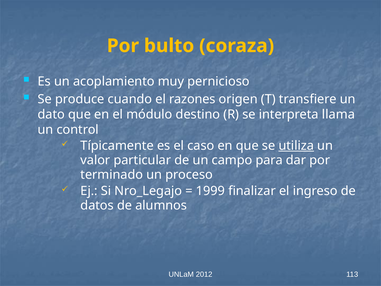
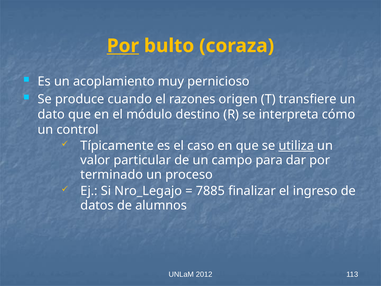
Por underline: none -> present (123, 46)
llama: llama -> cómo (339, 114)
1999: 1999 -> 7885 (210, 191)
